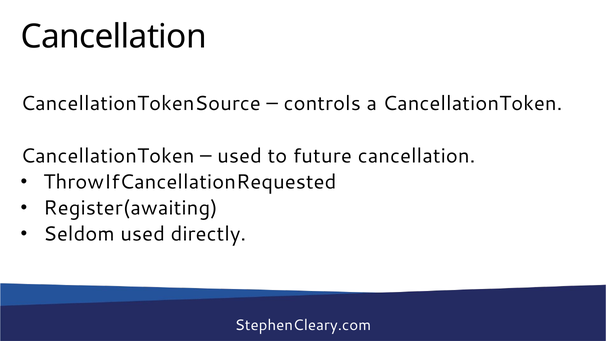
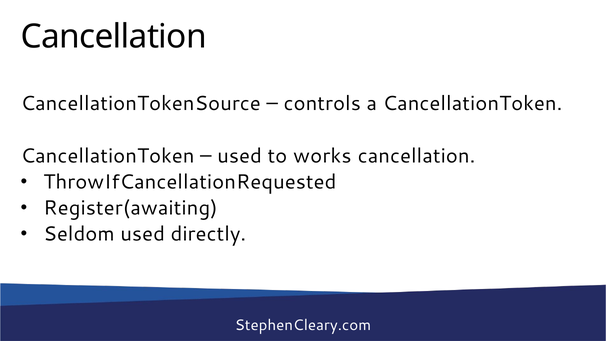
future: future -> works (322, 156)
